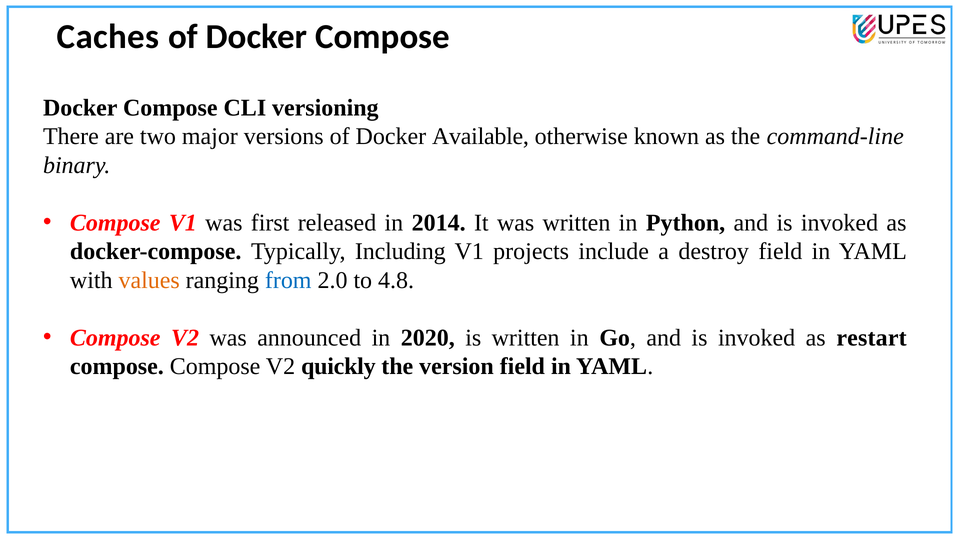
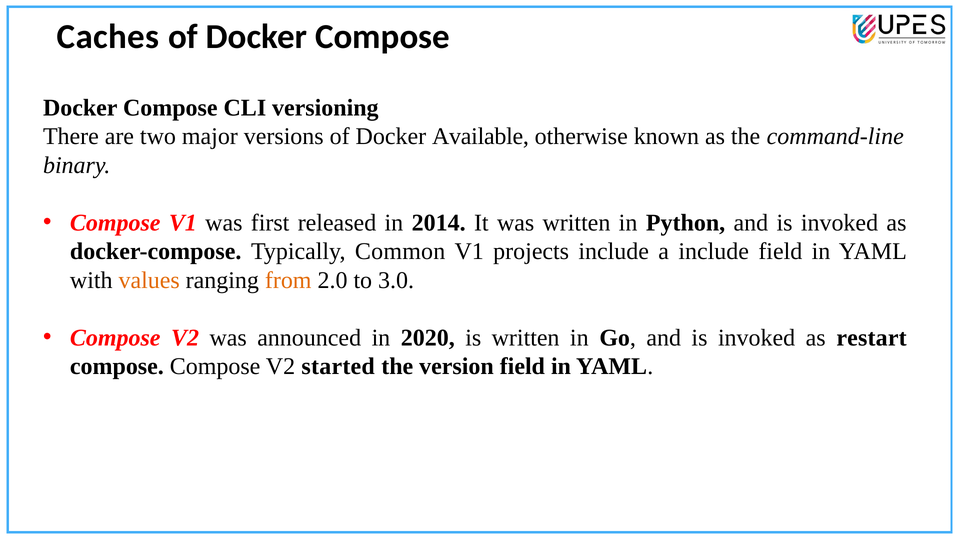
Including: Including -> Common (400, 252)
a destroy: destroy -> include (714, 252)
from colour: blue -> orange (288, 280)
4.8: 4.8 -> 3.0 (396, 280)
quickly: quickly -> started (338, 367)
